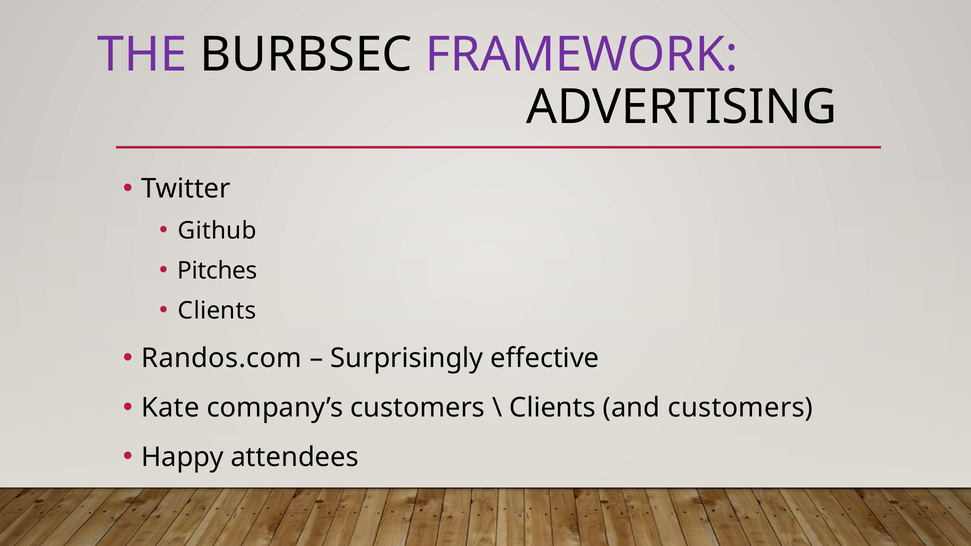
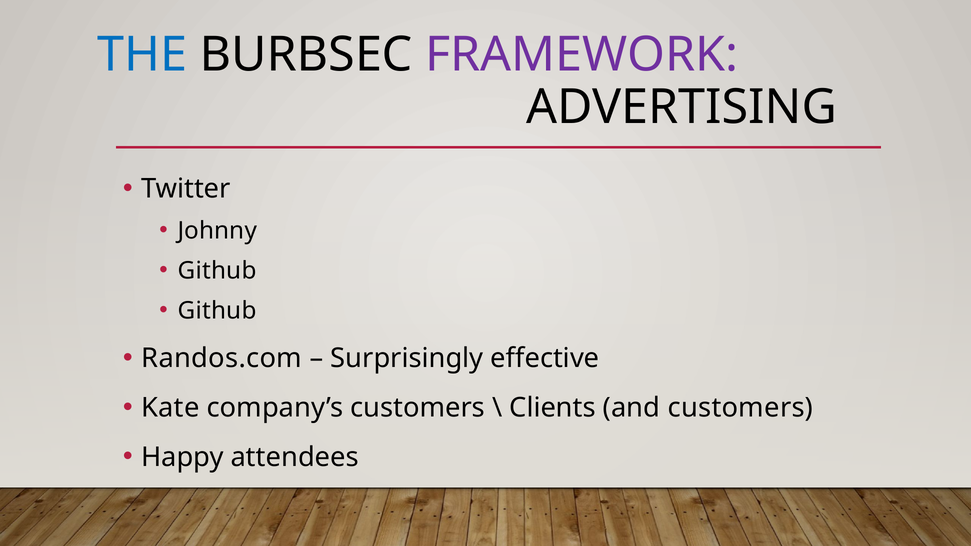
THE colour: purple -> blue (142, 55)
Github: Github -> Johnny (217, 231)
Pitches: Pitches -> Github (217, 271)
Clients: Clients -> Github (217, 311)
